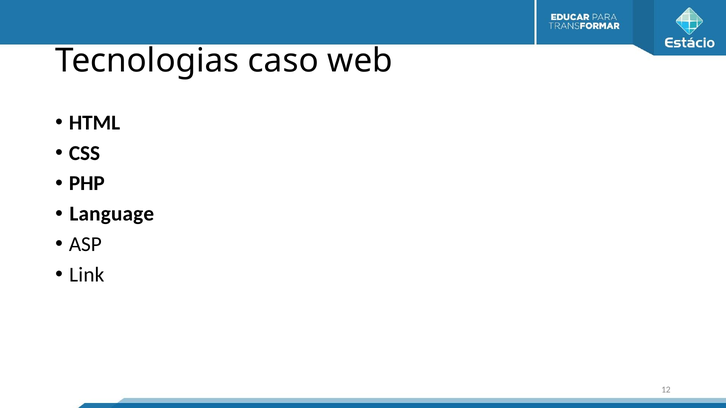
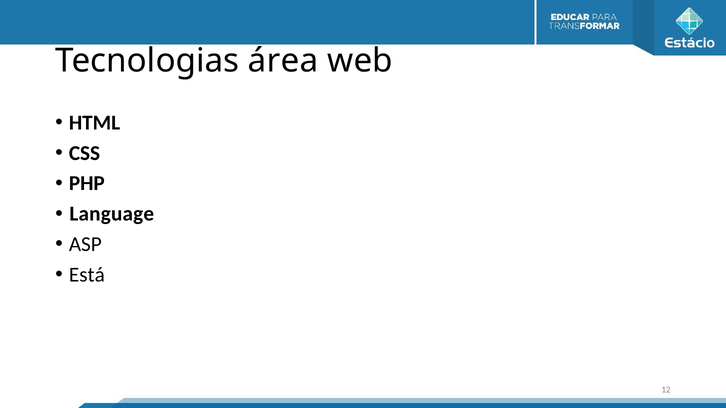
caso: caso -> área (283, 61)
Link: Link -> Está (87, 275)
